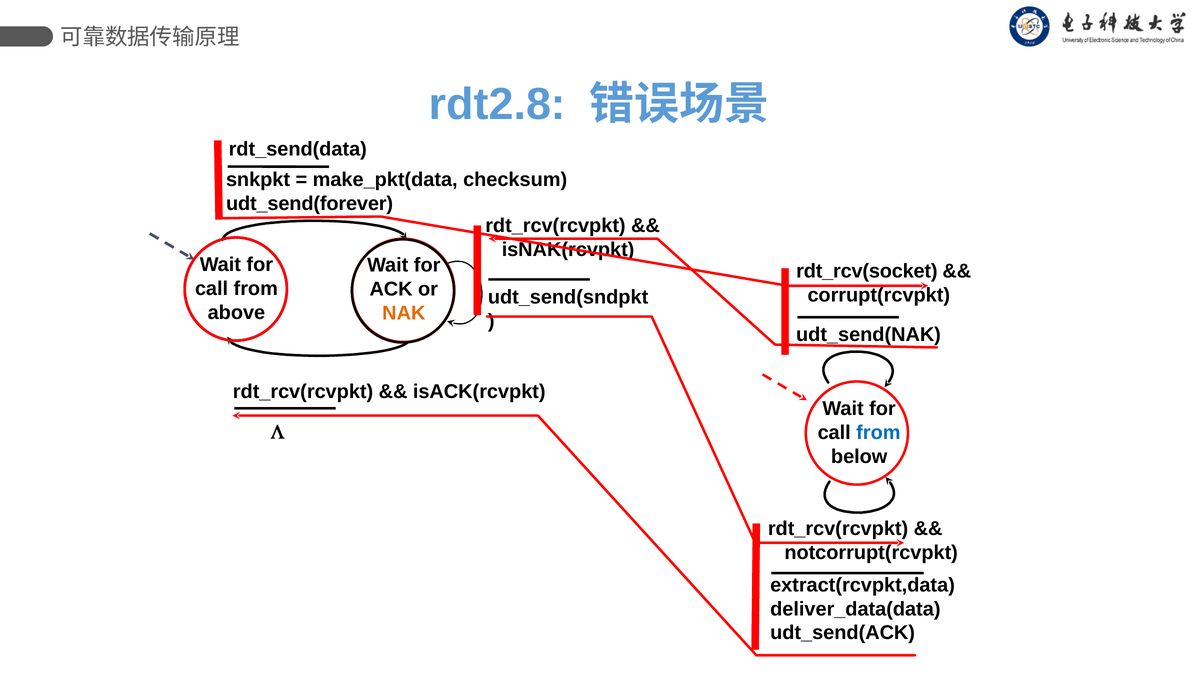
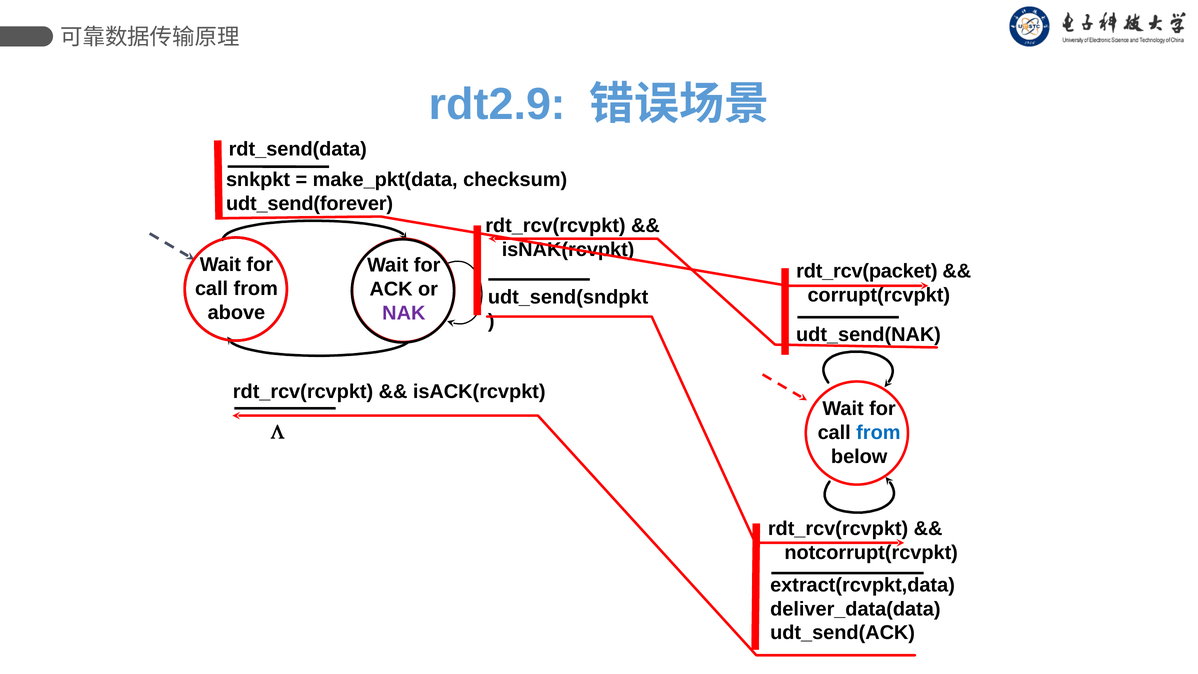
rdt2.8: rdt2.8 -> rdt2.9 (497, 104)
rdt_rcv(socket: rdt_rcv(socket -> rdt_rcv(packet (867, 271)
NAK colour: orange -> purple (404, 313)
